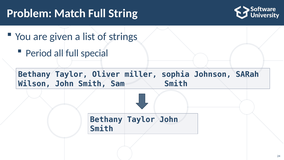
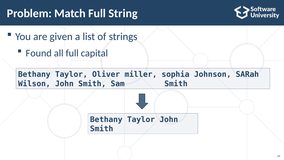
Period: Period -> Found (39, 53)
special: special -> capital (94, 53)
